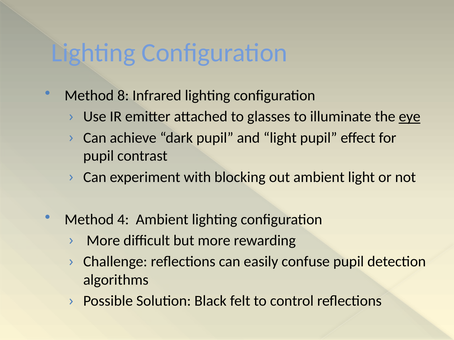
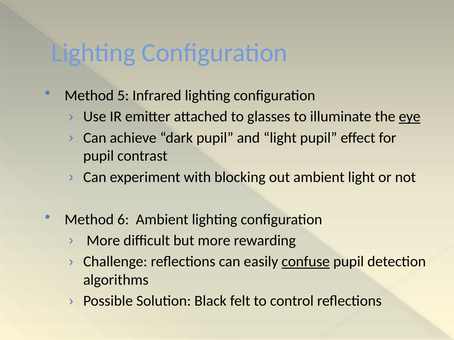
8: 8 -> 5 (123, 96)
4: 4 -> 6 (123, 220)
confuse underline: none -> present (306, 262)
